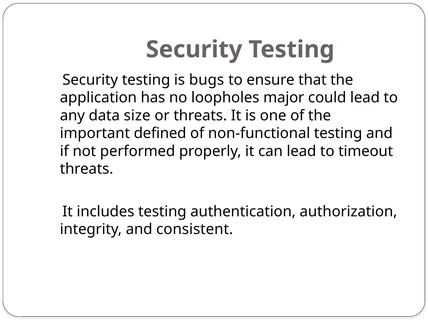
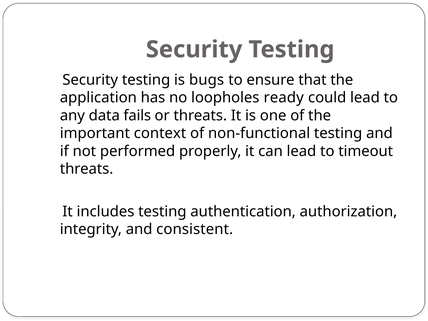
major: major -> ready (284, 98)
size: size -> fails (137, 115)
defined: defined -> context (160, 133)
